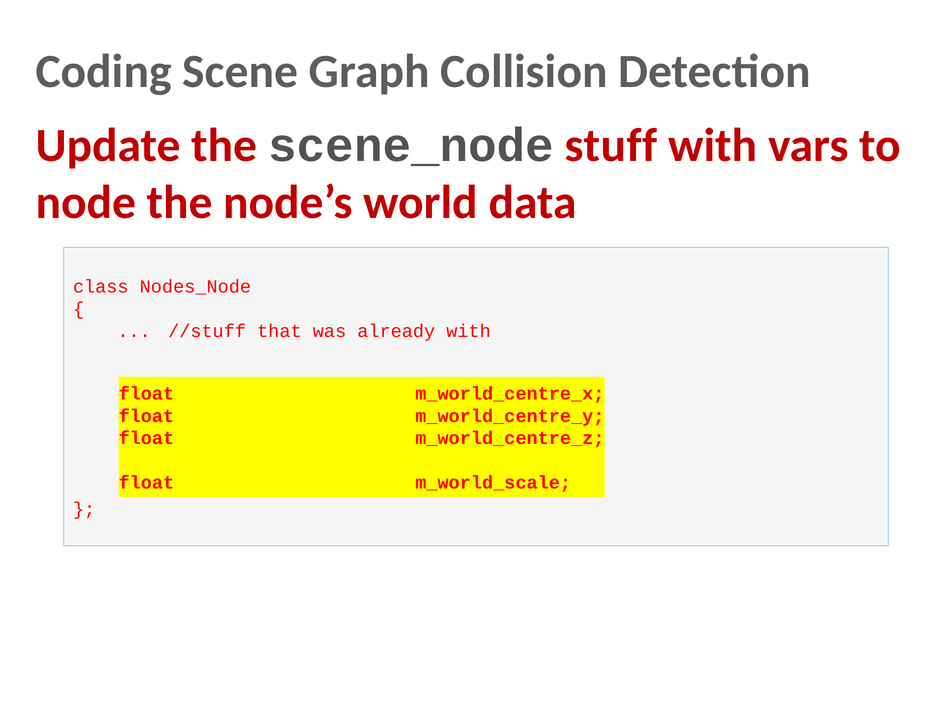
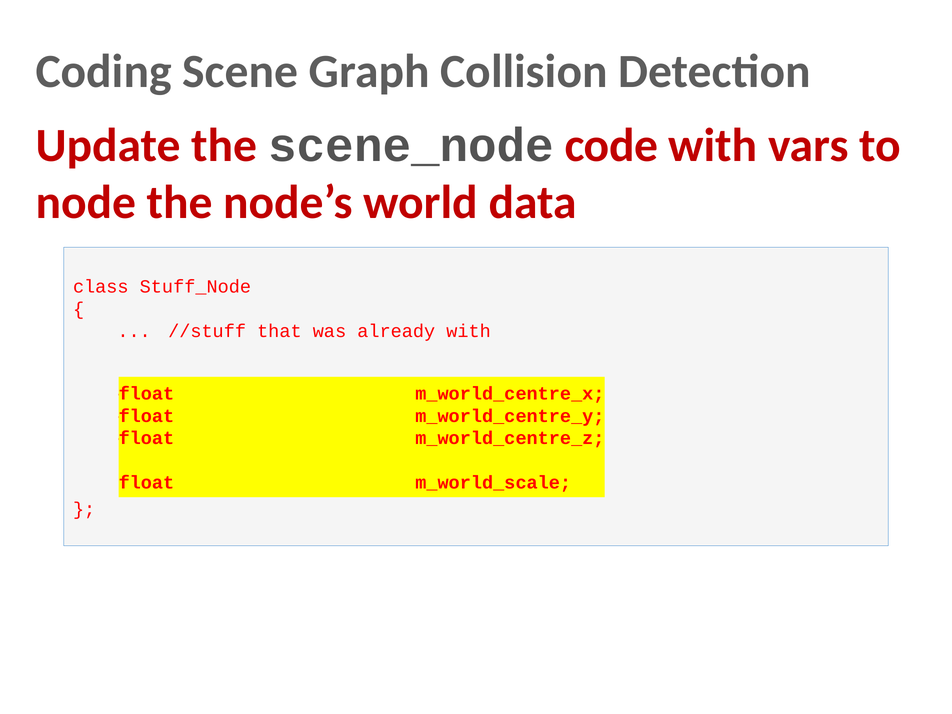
stuff: stuff -> code (611, 146)
Nodes_Node: Nodes_Node -> Stuff_Node (195, 287)
